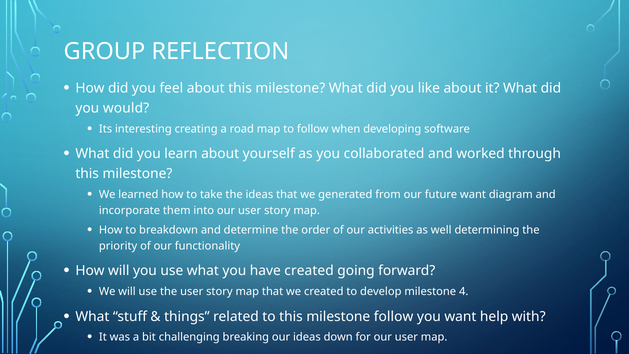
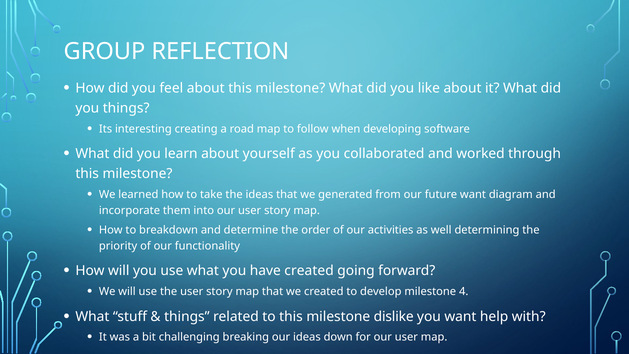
you would: would -> things (126, 108)
milestone follow: follow -> dislike (394, 316)
